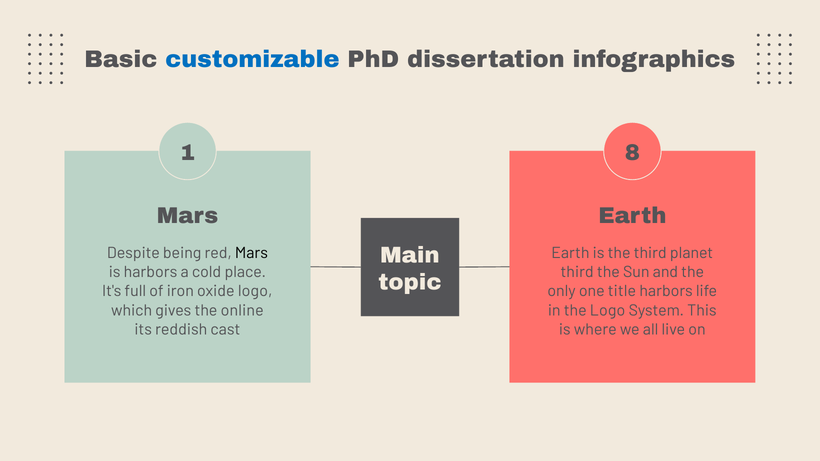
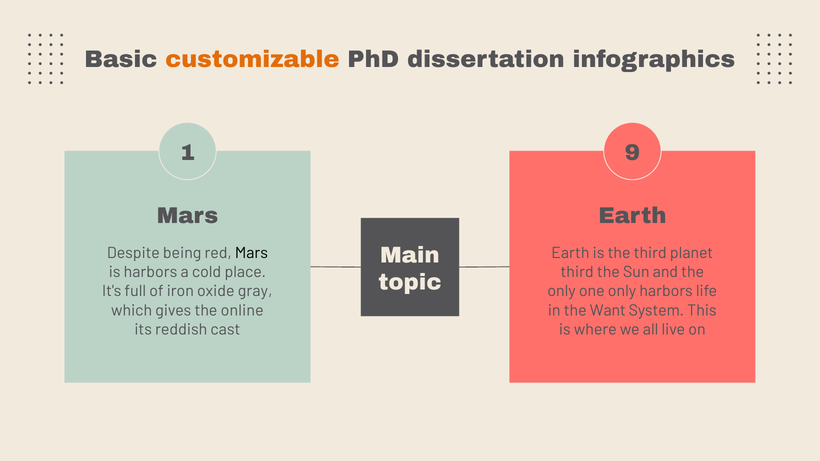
customizable colour: blue -> orange (252, 59)
8: 8 -> 9 (632, 153)
oxide logo: logo -> gray (255, 291)
one title: title -> only (622, 291)
the Logo: Logo -> Want (608, 310)
